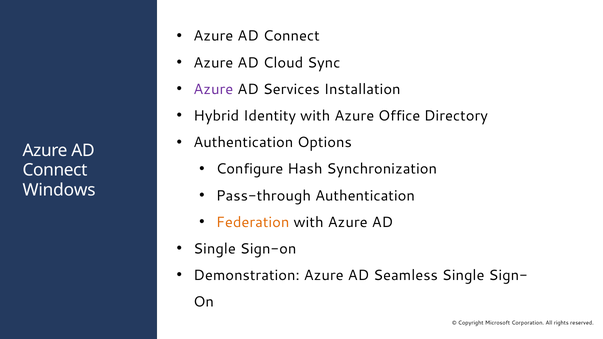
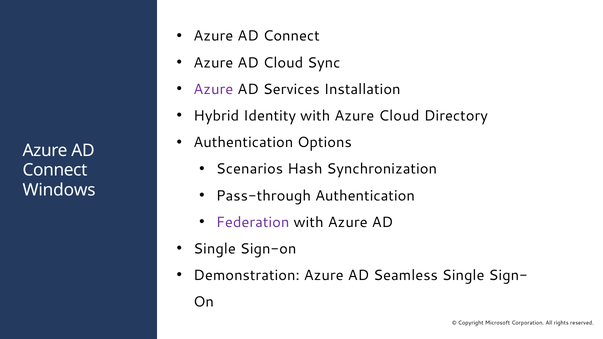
Azure Office: Office -> Cloud (399, 116)
Configure: Configure -> Scenarios (250, 169)
Federation colour: orange -> purple (253, 222)
